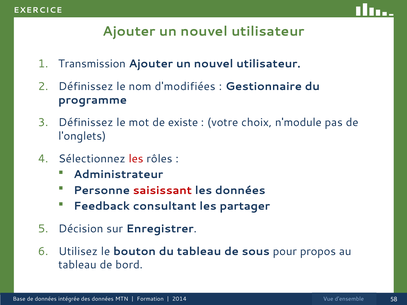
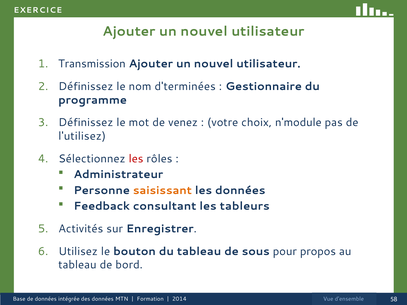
d'modifiées: d'modifiées -> d'terminées (185, 86)
existe: existe -> venez (183, 123)
l'onglets: l'onglets -> l'utilisez (82, 136)
saisissant colour: red -> orange (162, 190)
partager: partager -> tableurs (245, 206)
Décision: Décision -> Activités (81, 229)
